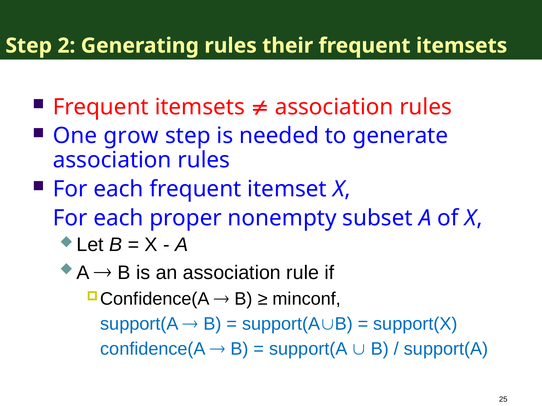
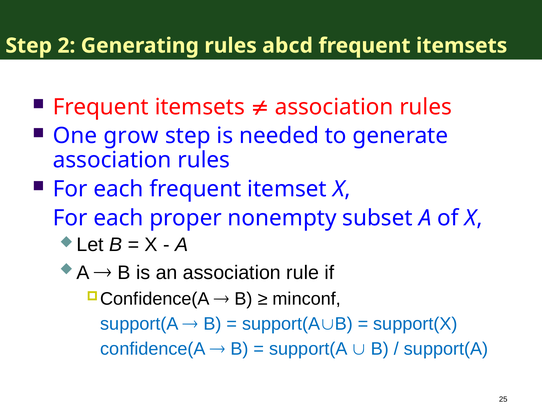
their: their -> abcd (288, 46)
